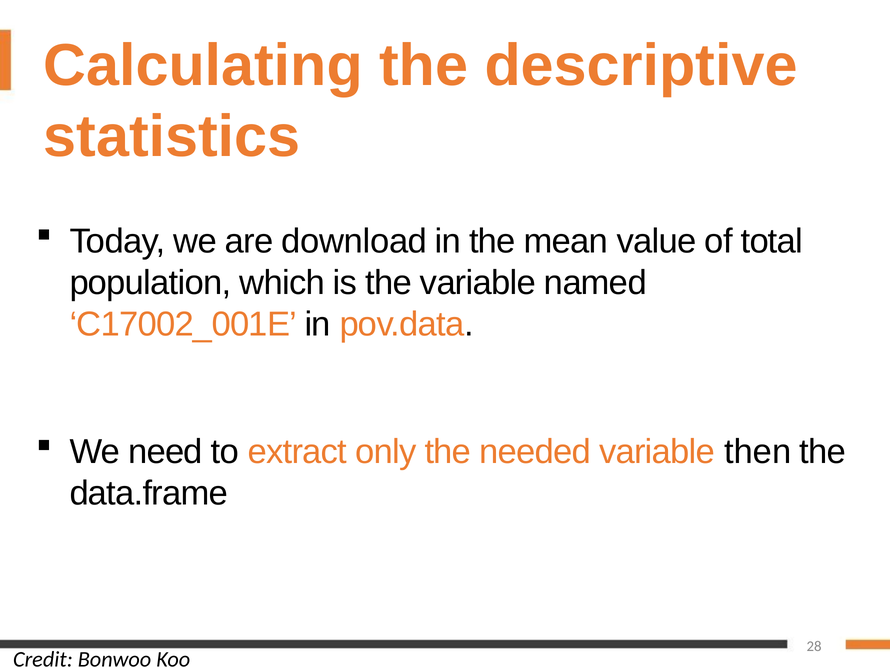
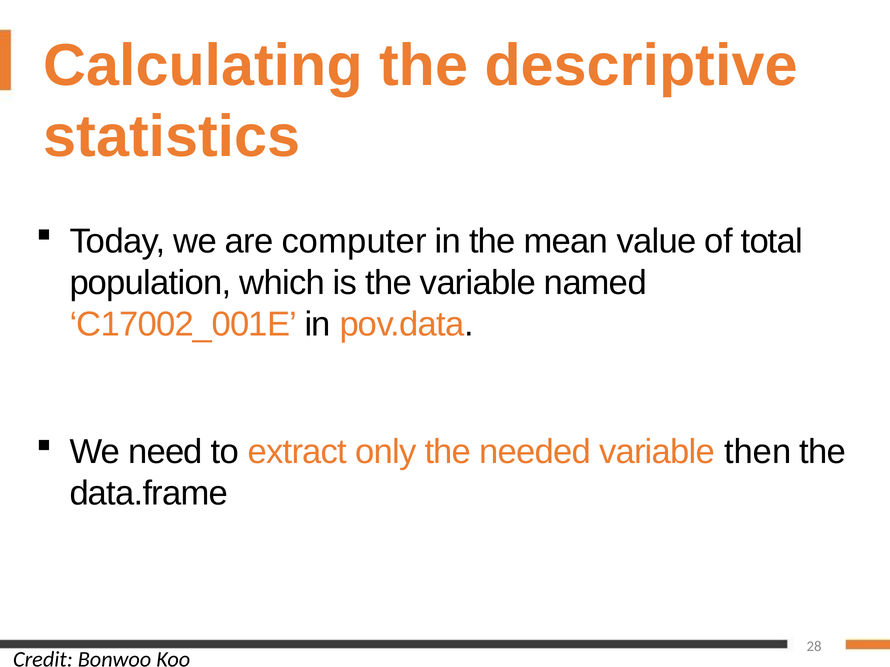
download: download -> computer (354, 242)
